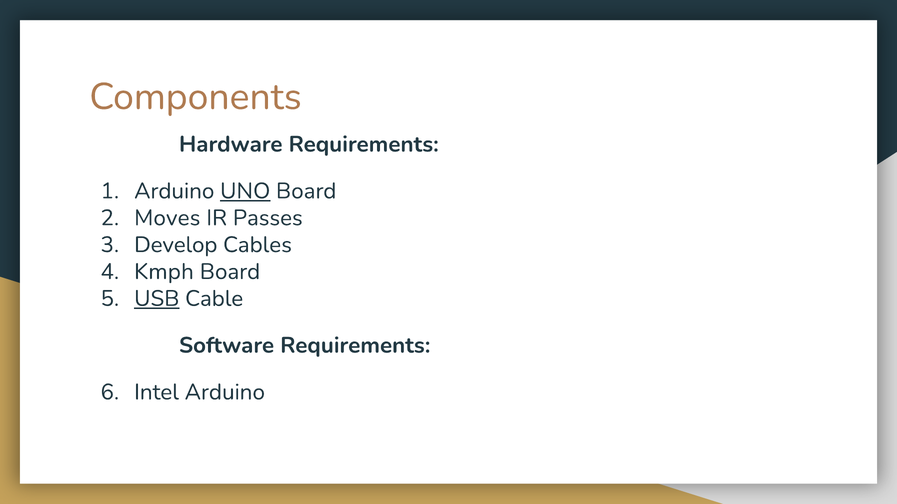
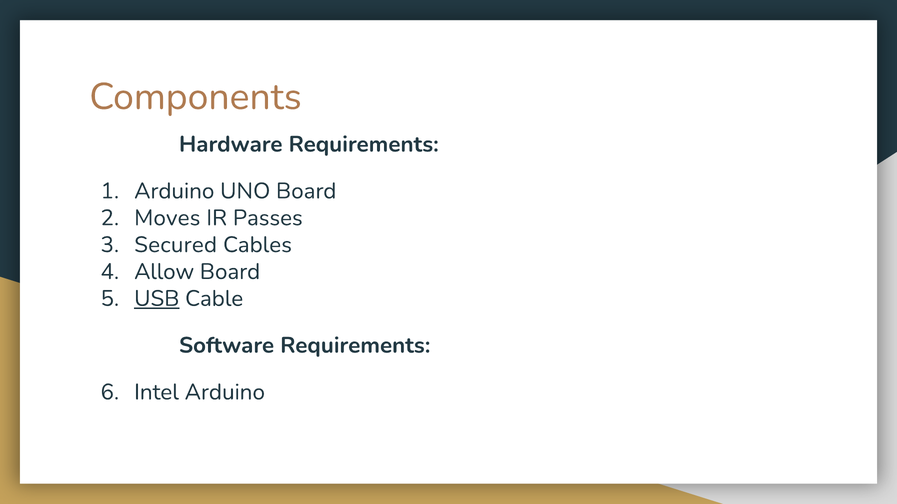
UNO underline: present -> none (245, 191)
Develop: Develop -> Secured (176, 245)
Kmph: Kmph -> Allow (164, 272)
